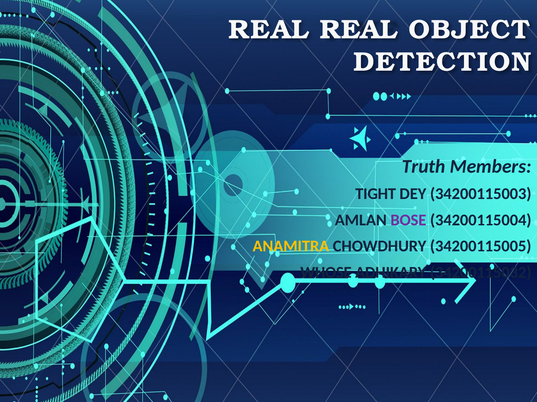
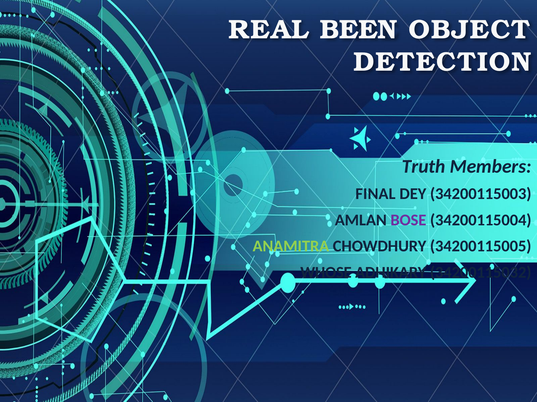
REAL REAL: REAL -> BEEN (359, 30)
TIGHT: TIGHT -> FINAL (375, 194)
ANAMITRA colour: yellow -> light green (291, 247)
